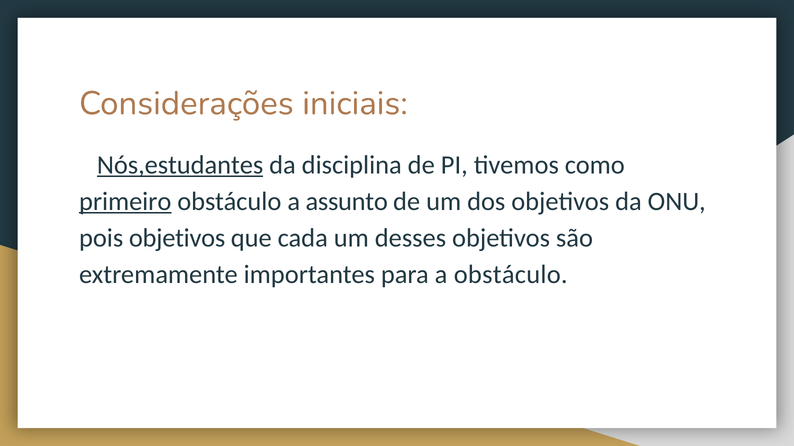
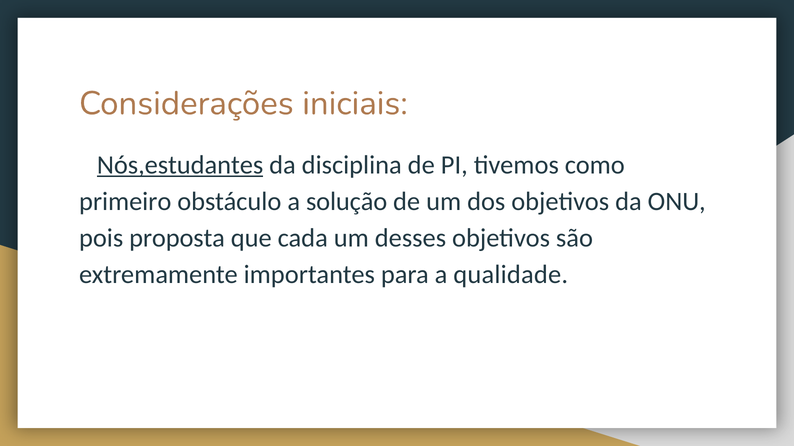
primeiro underline: present -> none (125, 202)
assunto: assunto -> solução (347, 202)
pois objetivos: objetivos -> proposta (177, 238)
a obstáculo: obstáculo -> qualidade (511, 275)
